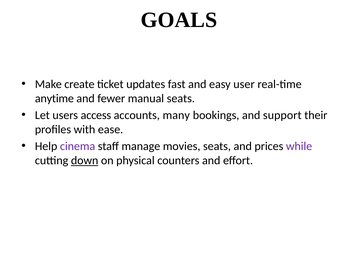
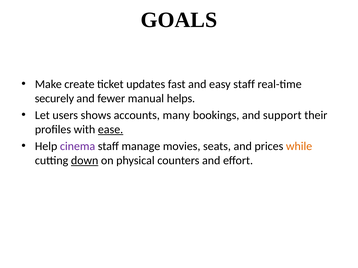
easy user: user -> staff (244, 84)
anytime: anytime -> securely (54, 99)
manual seats: seats -> helps (181, 99)
access: access -> shows (96, 115)
ease underline: none -> present (111, 130)
while colour: purple -> orange (299, 146)
